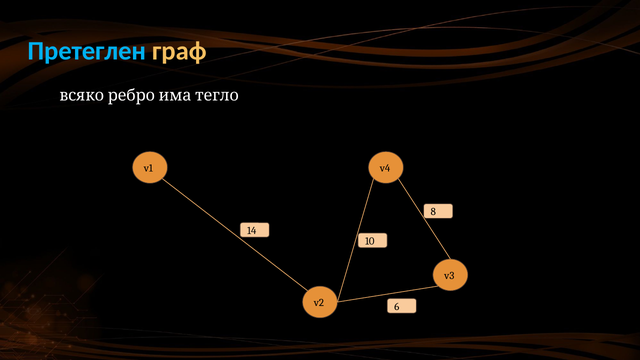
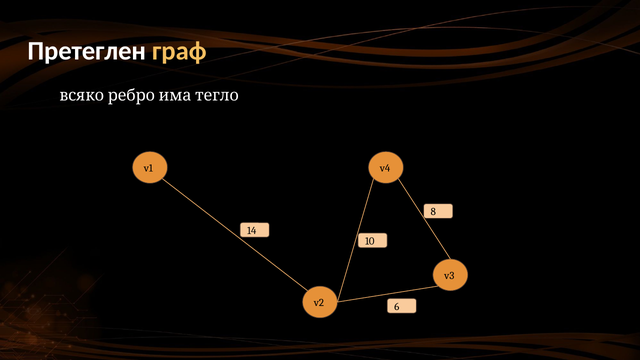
Претеглен colour: light blue -> white (87, 51)
